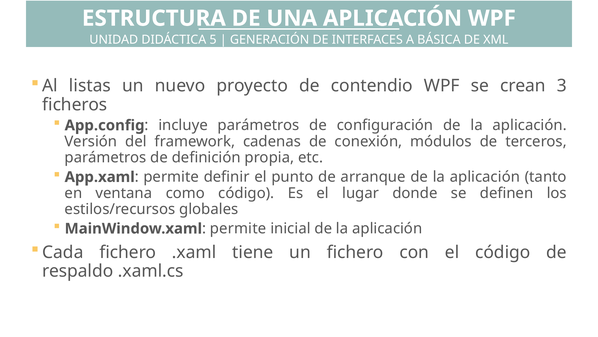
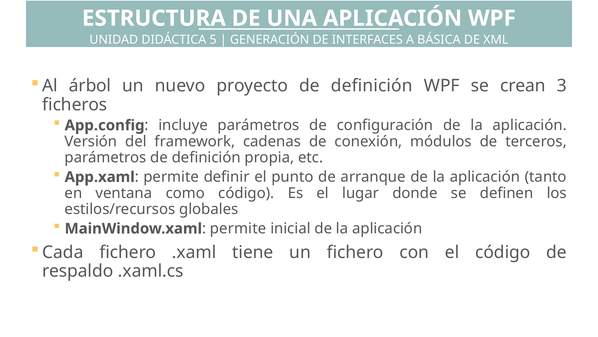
listas: listas -> árbol (90, 86)
proyecto de contendio: contendio -> definición (372, 86)
